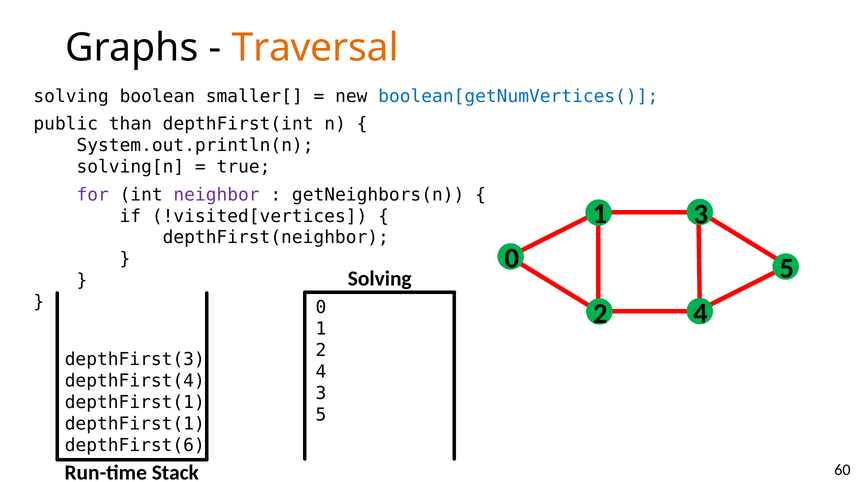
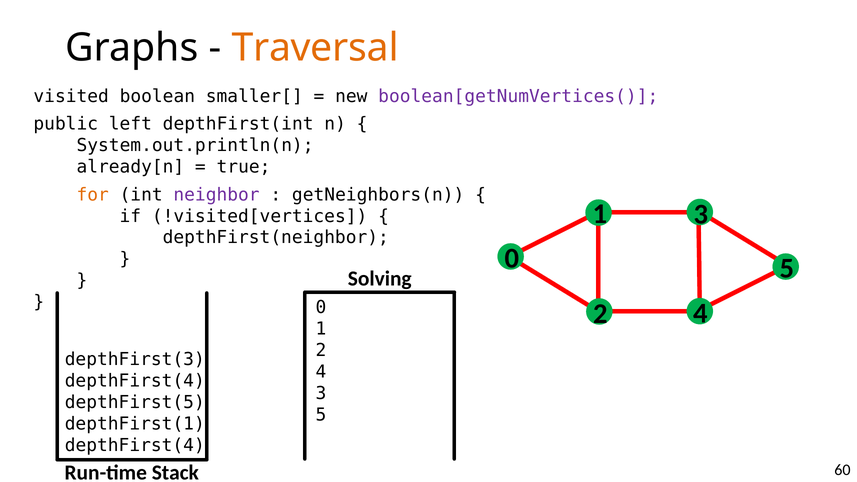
solving: solving -> visited (71, 96)
boolean[getNumVertices( colour: blue -> purple (518, 96)
than: than -> left (130, 124)
solving[n: solving[n -> already[n (130, 167)
for colour: purple -> orange (93, 195)
depthFirst(1: depthFirst(1 -> depthFirst(5 (135, 402)
depthFirst(6: depthFirst(6 -> depthFirst(4 (135, 445)
